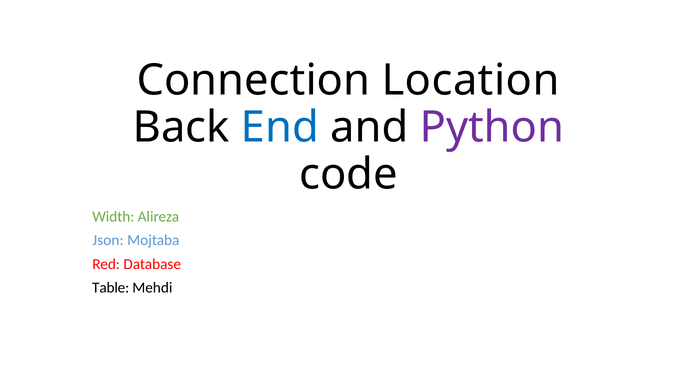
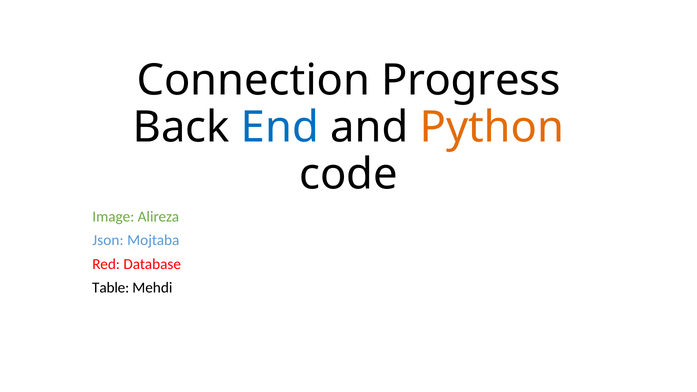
Location: Location -> Progress (471, 80)
Python colour: purple -> orange (492, 127)
Width: Width -> Image (113, 217)
